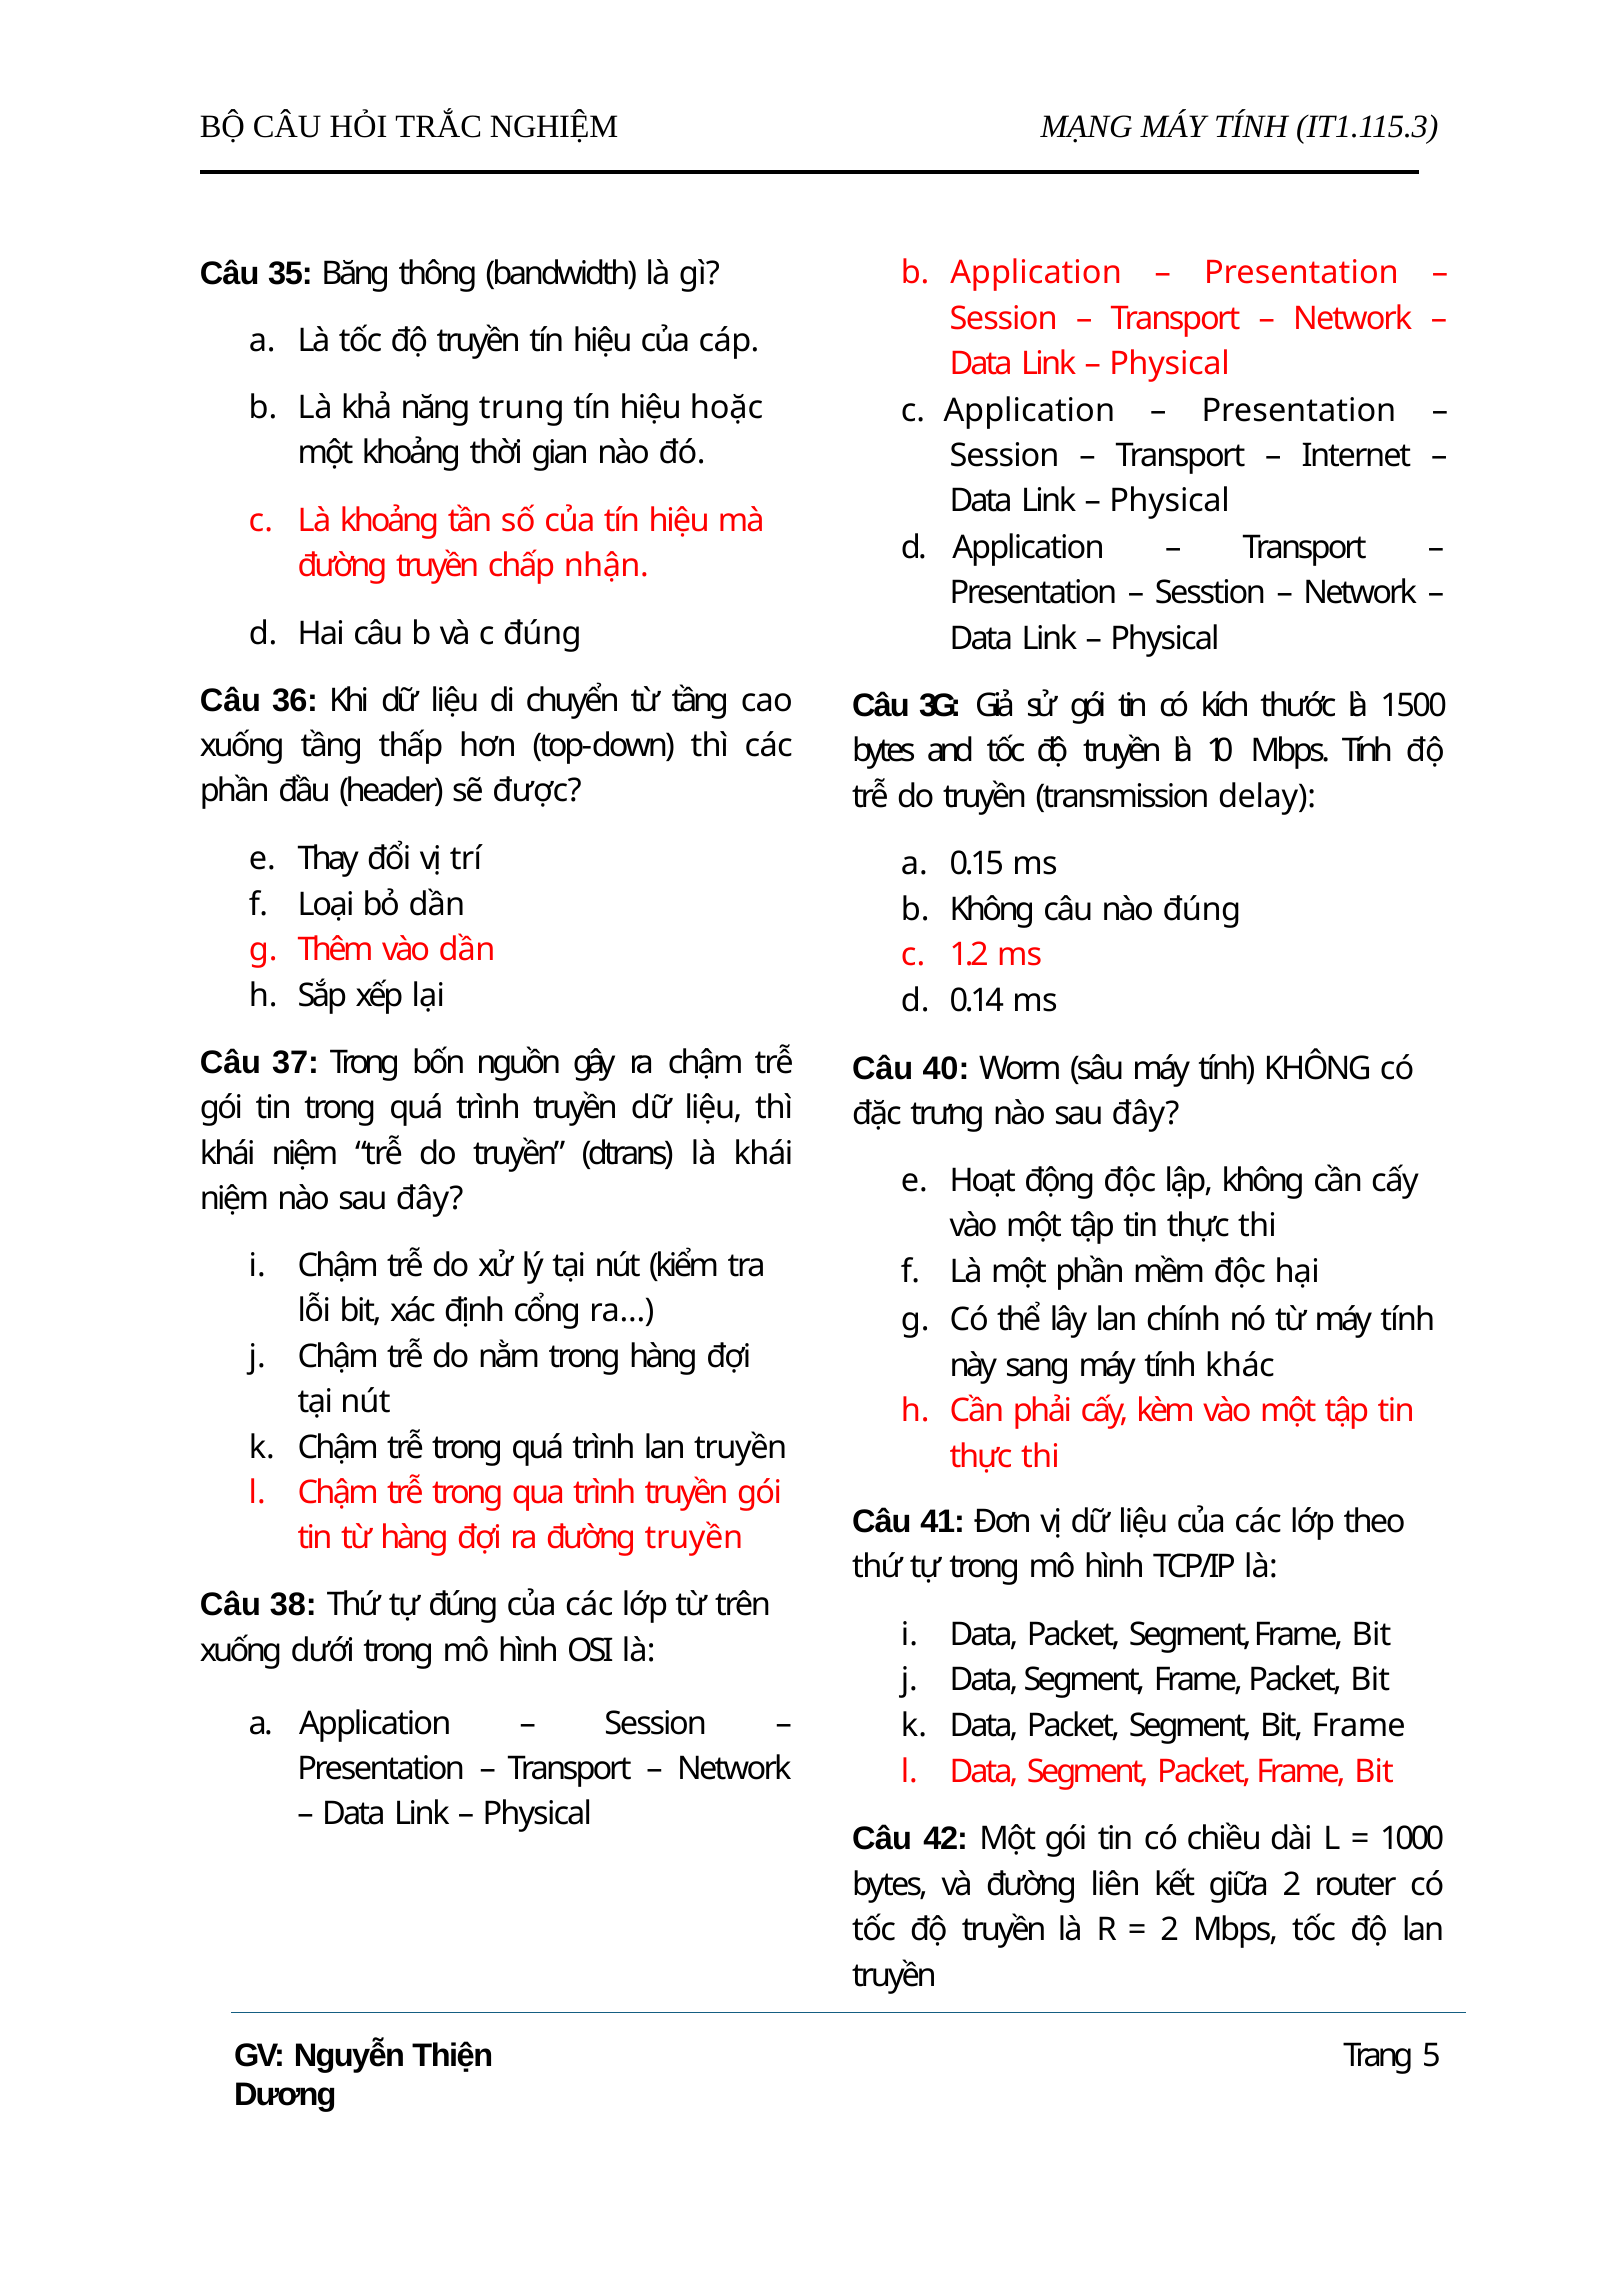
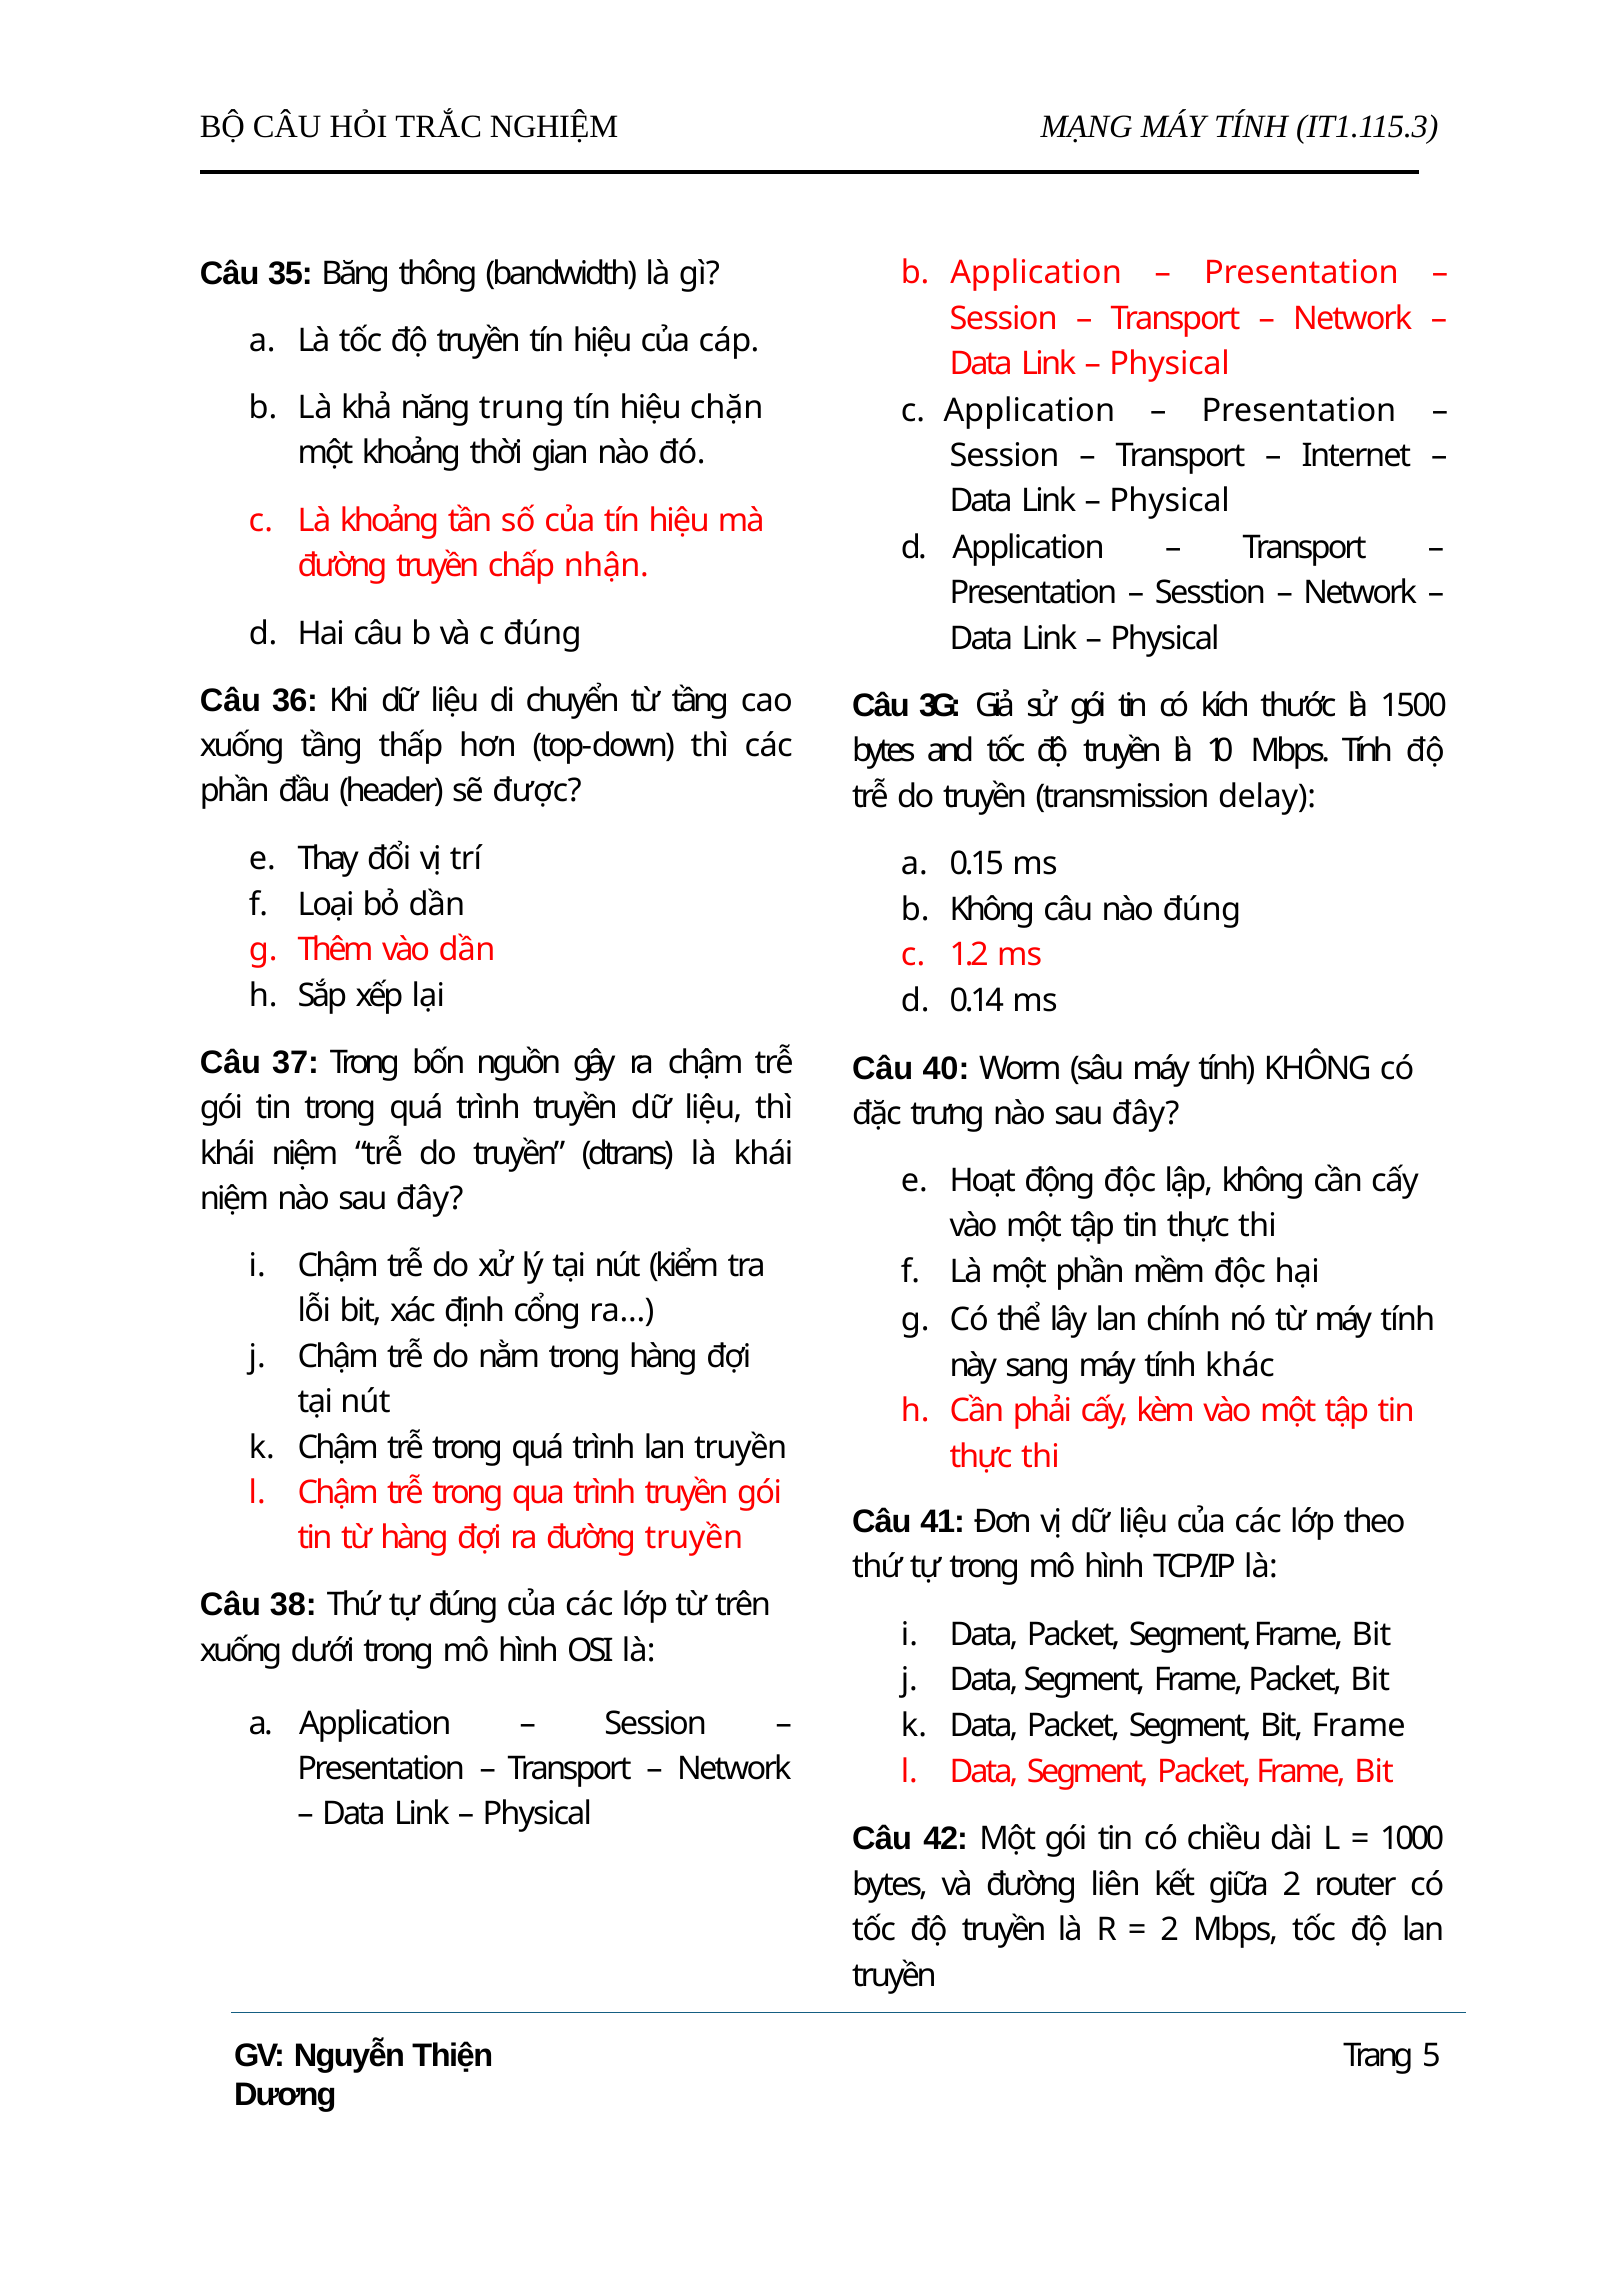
hoặc: hoặc -> chặn (727, 408)
